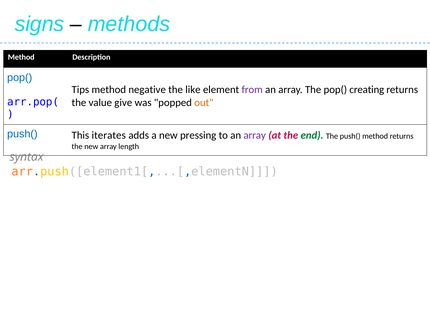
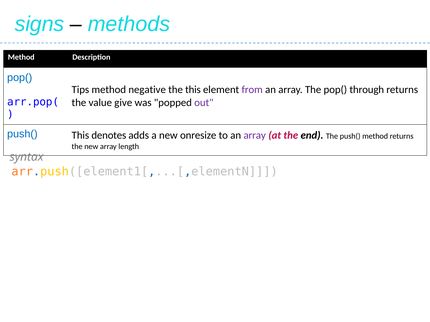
the like: like -> this (193, 90)
creating: creating -> through (367, 90)
out colour: orange -> purple (204, 103)
iterates: iterates -> denotes (109, 135)
pressing: pressing -> onresize (198, 135)
end colour: green -> black (312, 135)
